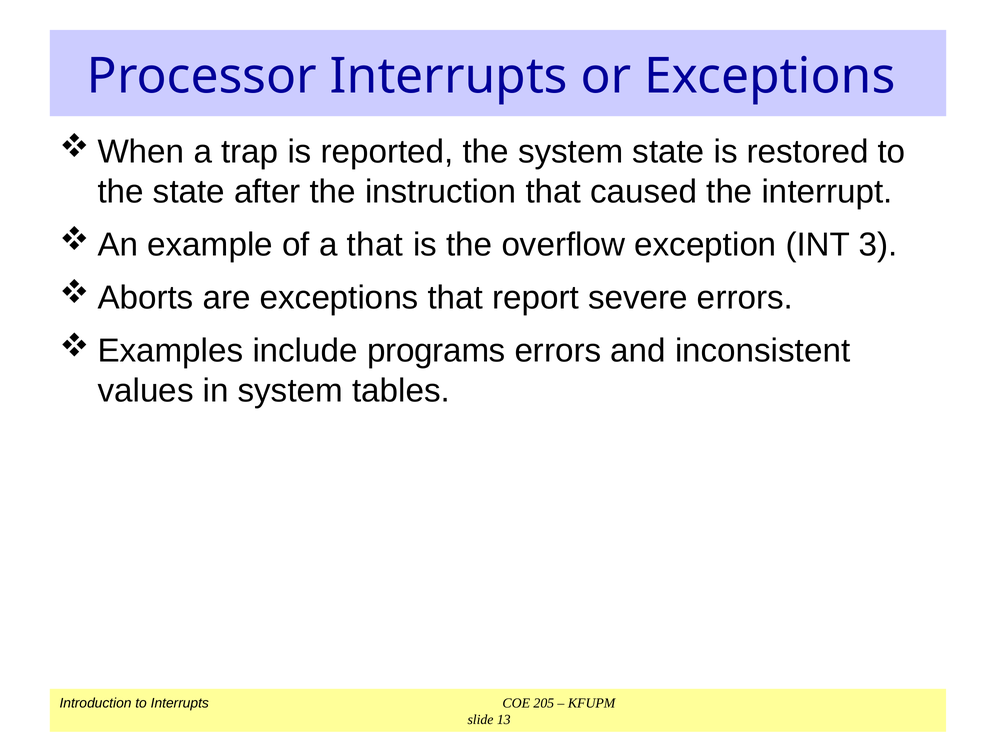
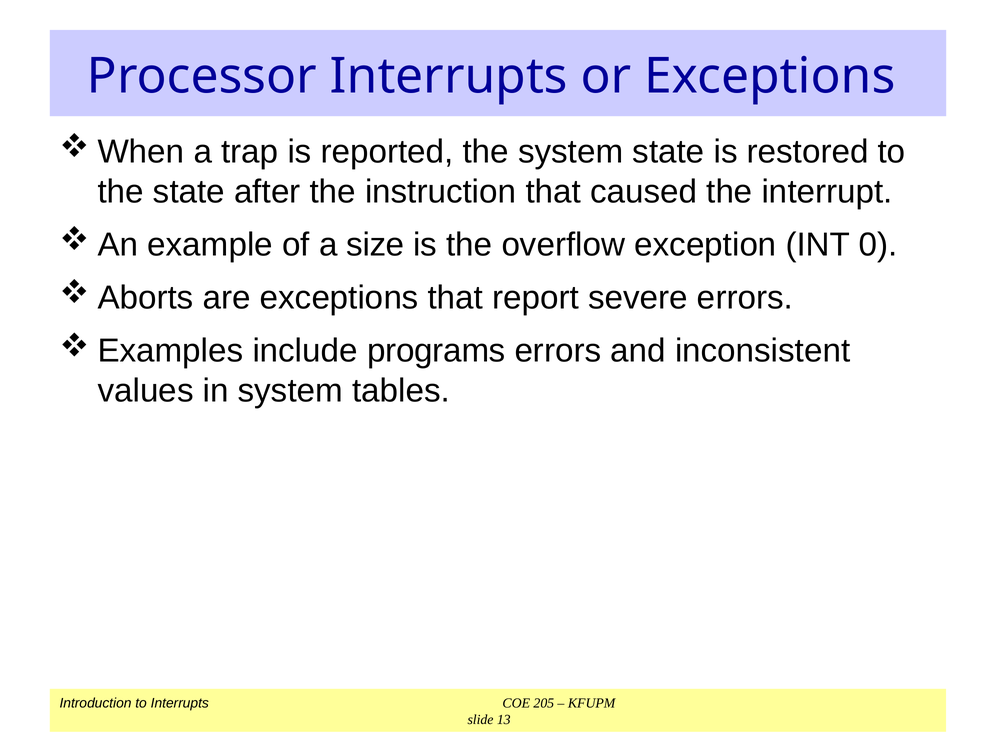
a that: that -> size (375, 245)
3: 3 -> 0 (878, 245)
